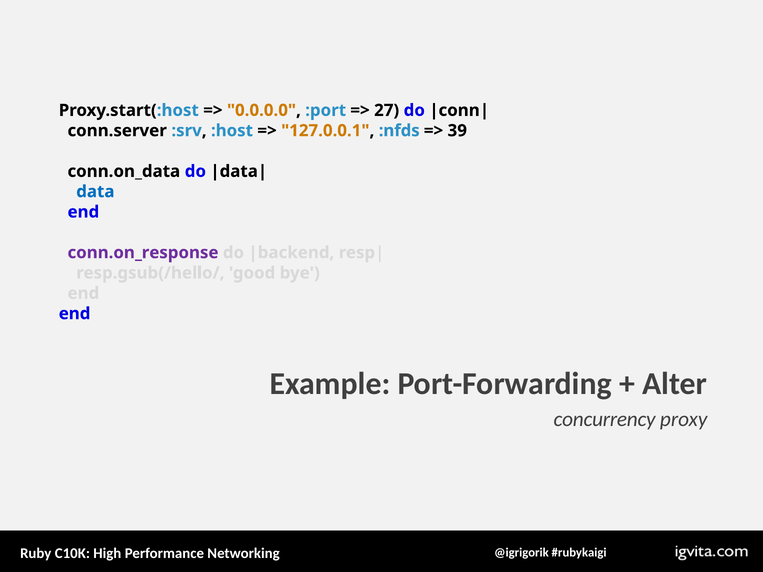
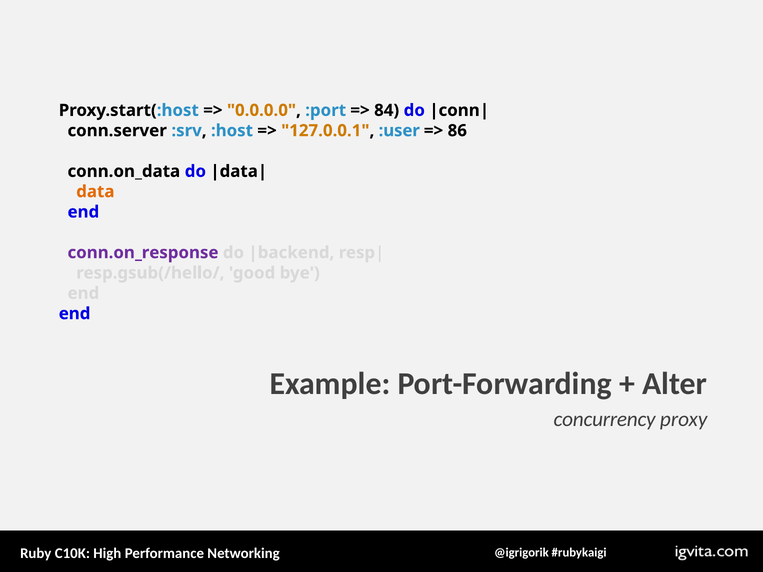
27: 27 -> 84 (387, 110)
:nfds: :nfds -> :user (399, 131)
39: 39 -> 86 (457, 131)
data colour: blue -> orange (95, 192)
